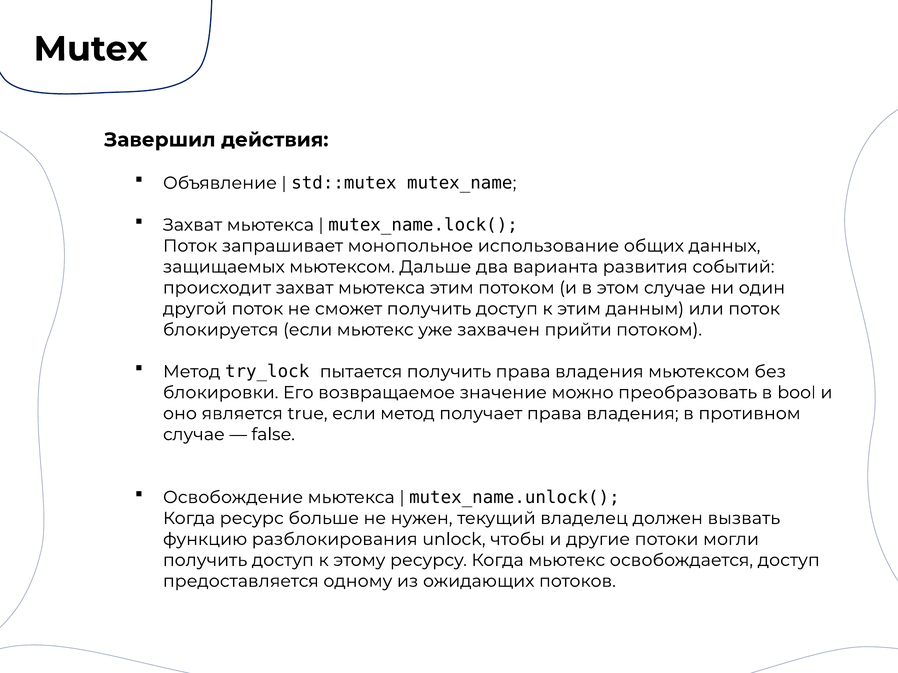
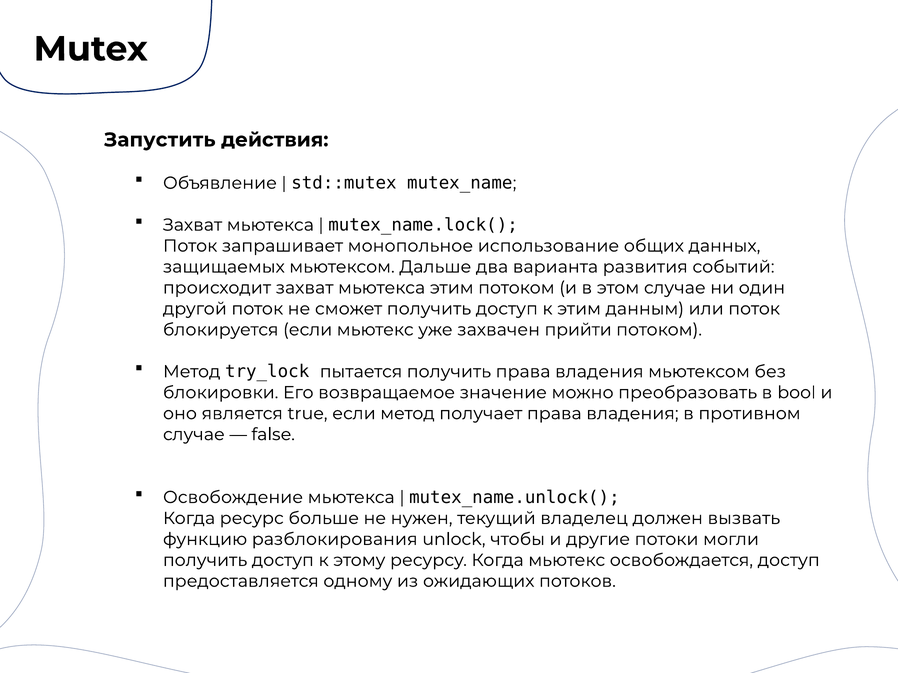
Завершил: Завершил -> Запустить (160, 140)
